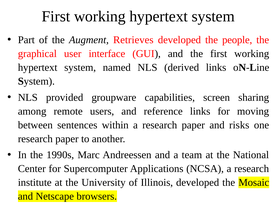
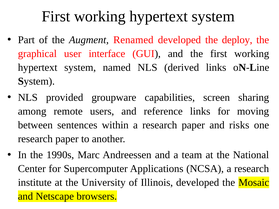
Retrieves: Retrieves -> Renamed (133, 40)
people: people -> deploy (237, 40)
